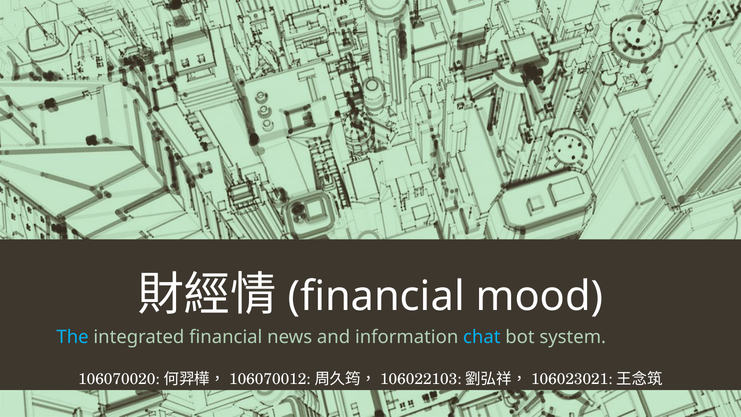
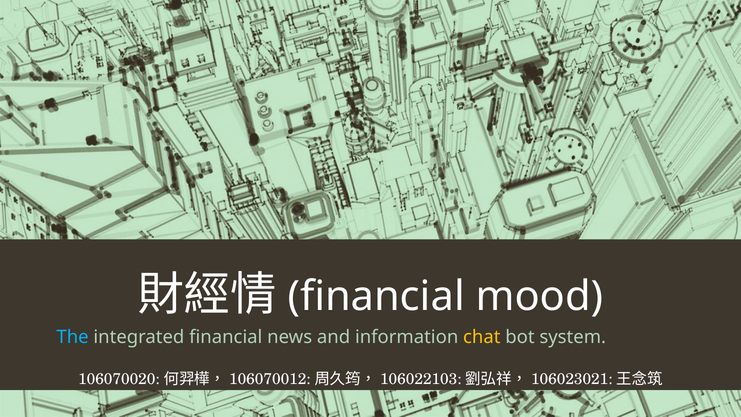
chat colour: light blue -> yellow (482, 337)
